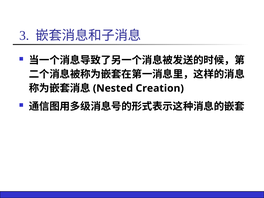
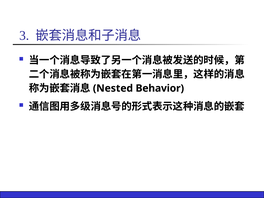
Creation: Creation -> Behavior (160, 88)
